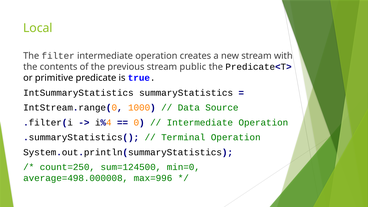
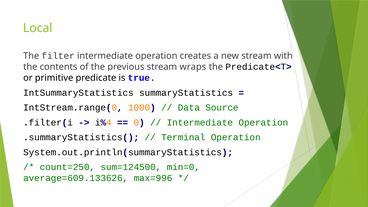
public: public -> wraps (193, 67)
average=498.000008: average=498.000008 -> average=609.133626 (76, 178)
